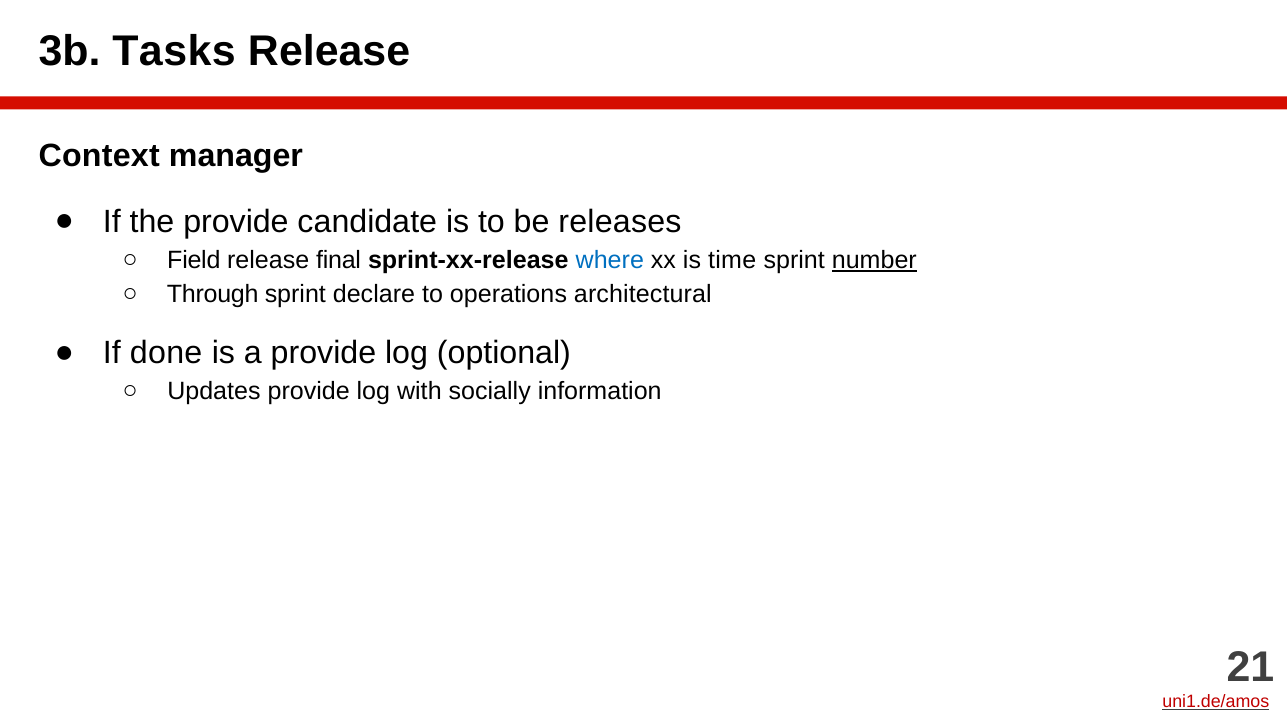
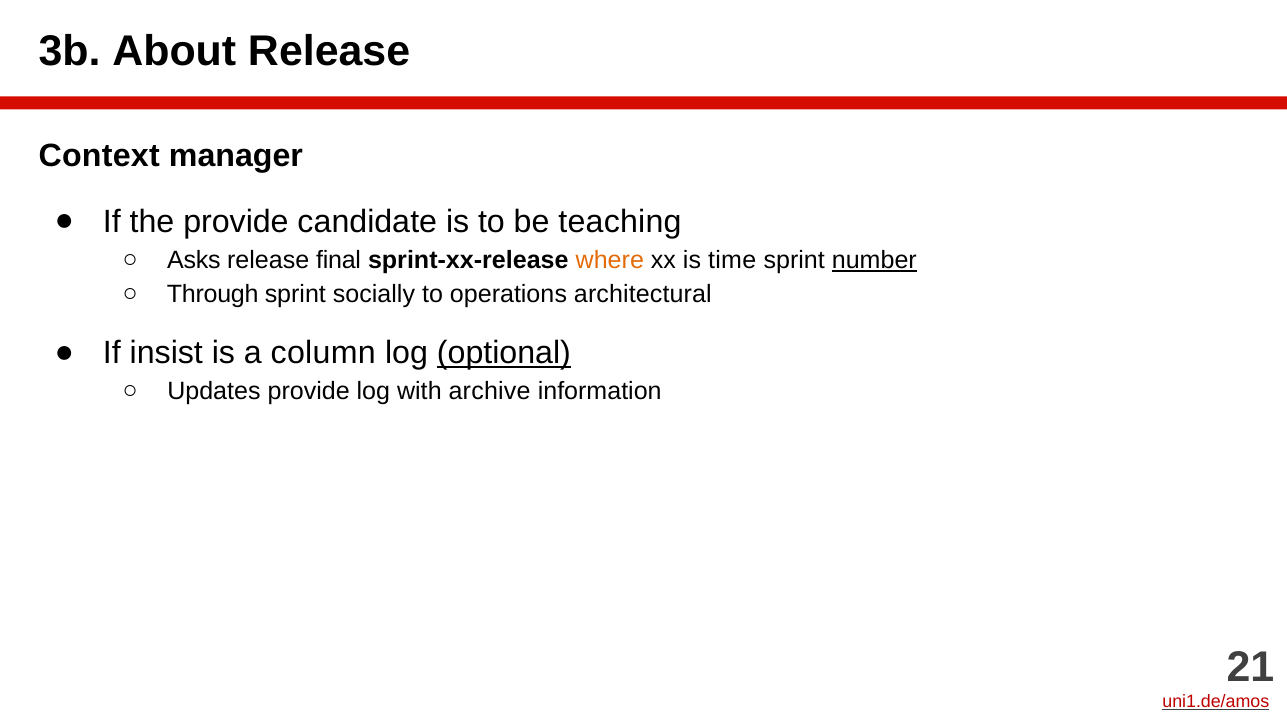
Tasks: Tasks -> About (174, 51)
releases: releases -> teaching (620, 222)
Field: Field -> Asks (194, 260)
where colour: blue -> orange (610, 260)
declare: declare -> socially (374, 295)
done: done -> insist (166, 353)
a provide: provide -> column (323, 353)
optional underline: none -> present (504, 353)
socially: socially -> archive (490, 391)
